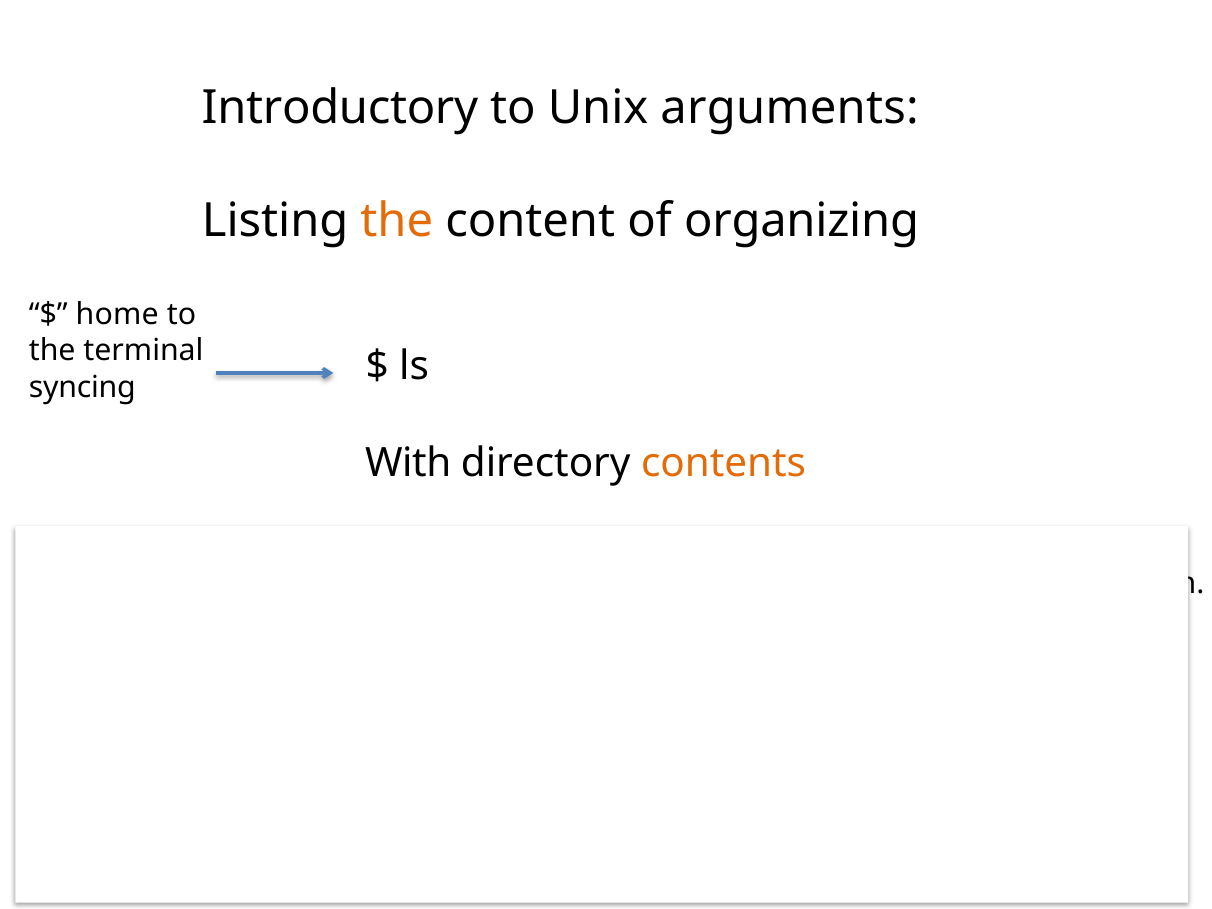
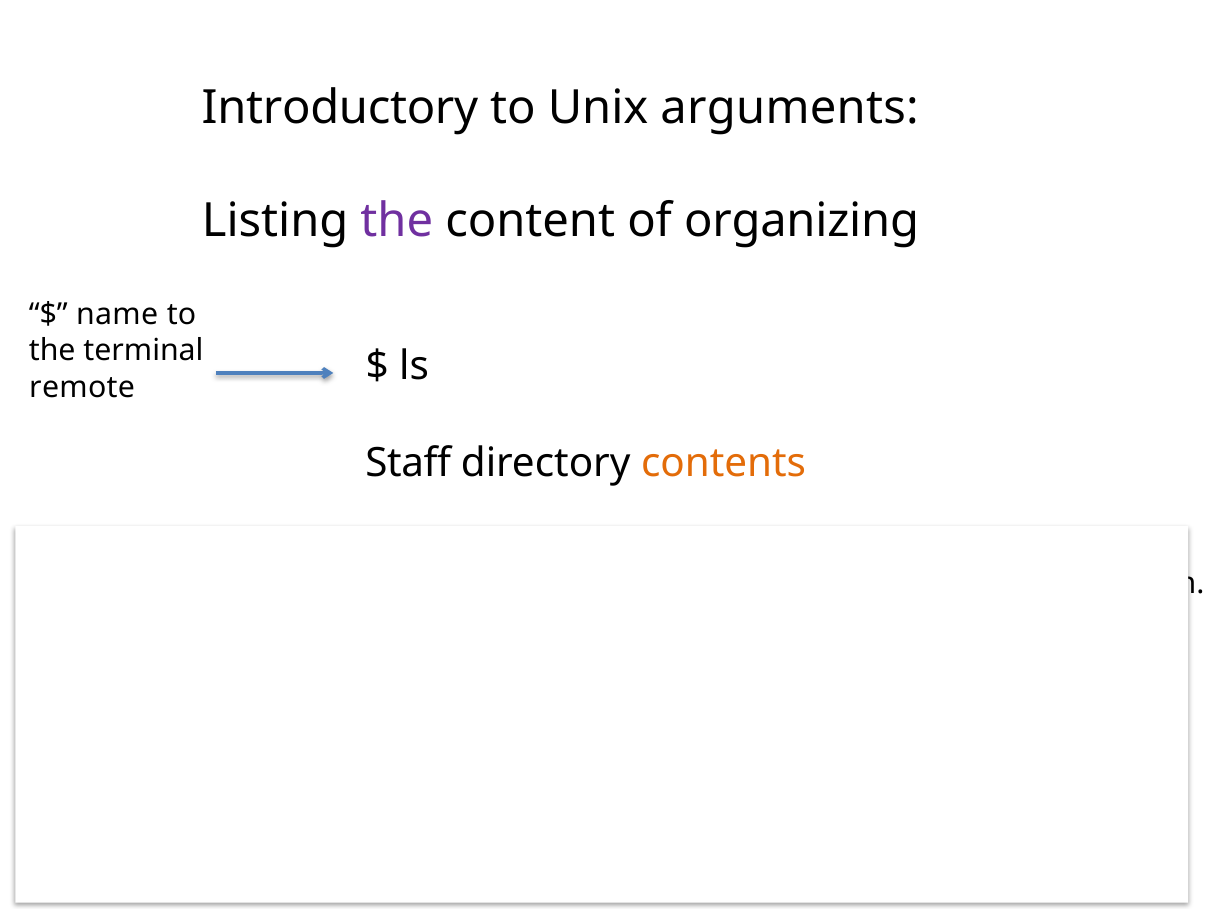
the colour: orange -> purple (397, 221)
home: home -> name (117, 314)
syncing: syncing -> remote (82, 387)
With: With -> Staff (408, 463)
